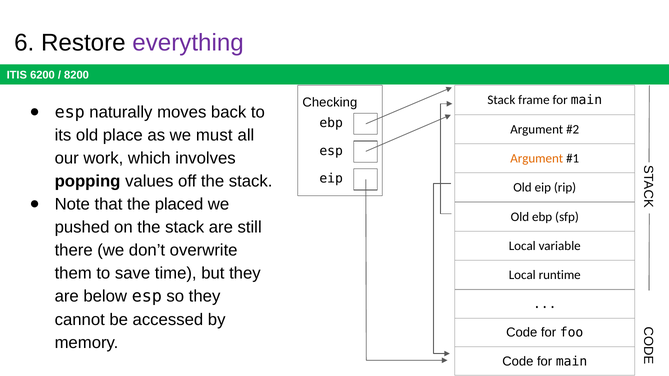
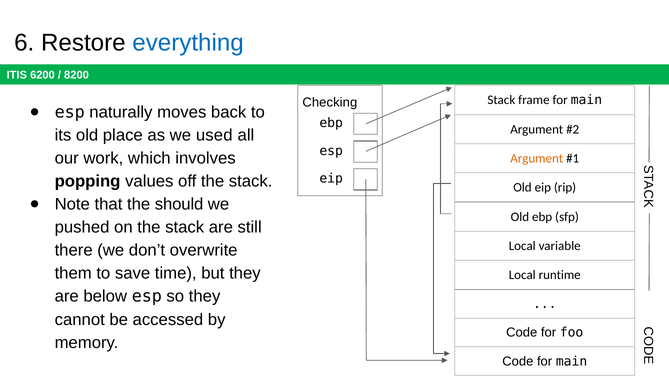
everything colour: purple -> blue (188, 43)
must: must -> used (214, 135)
placed: placed -> should (179, 204)
